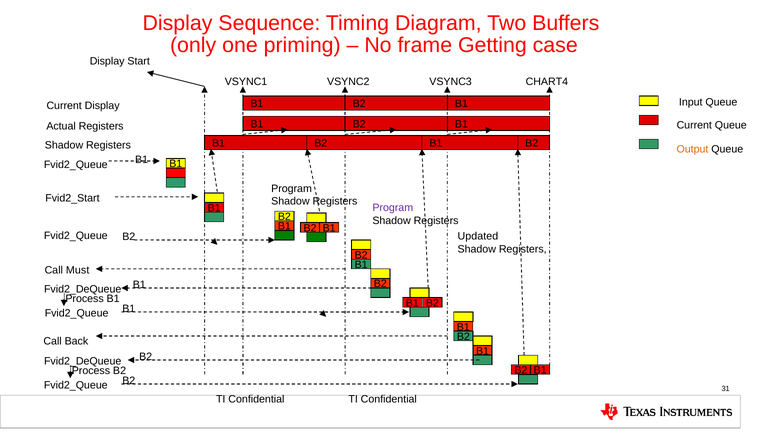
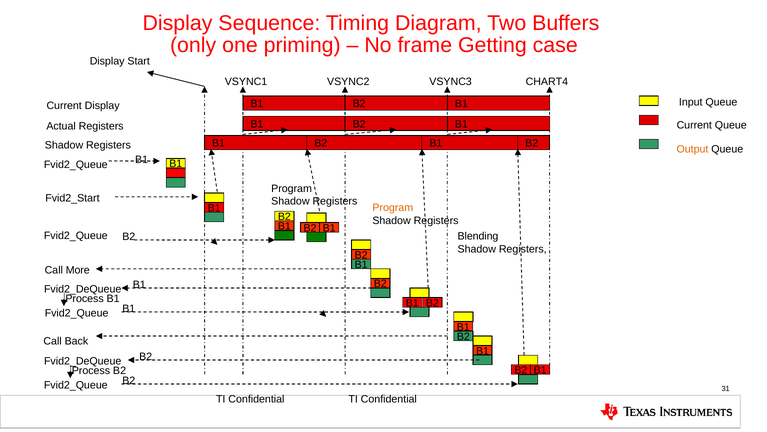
Program colour: purple -> orange (393, 207)
Updated: Updated -> Blending (478, 236)
Must: Must -> More (78, 270)
